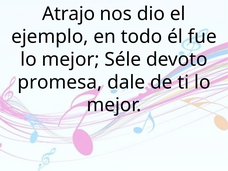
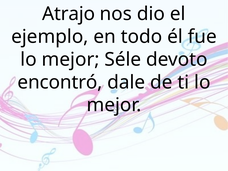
promesa: promesa -> encontró (60, 82)
